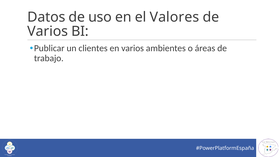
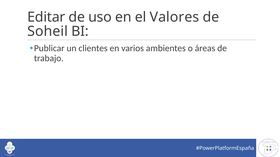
Datos: Datos -> Editar (46, 17)
Varios: Varios -> Soheil (48, 31)
